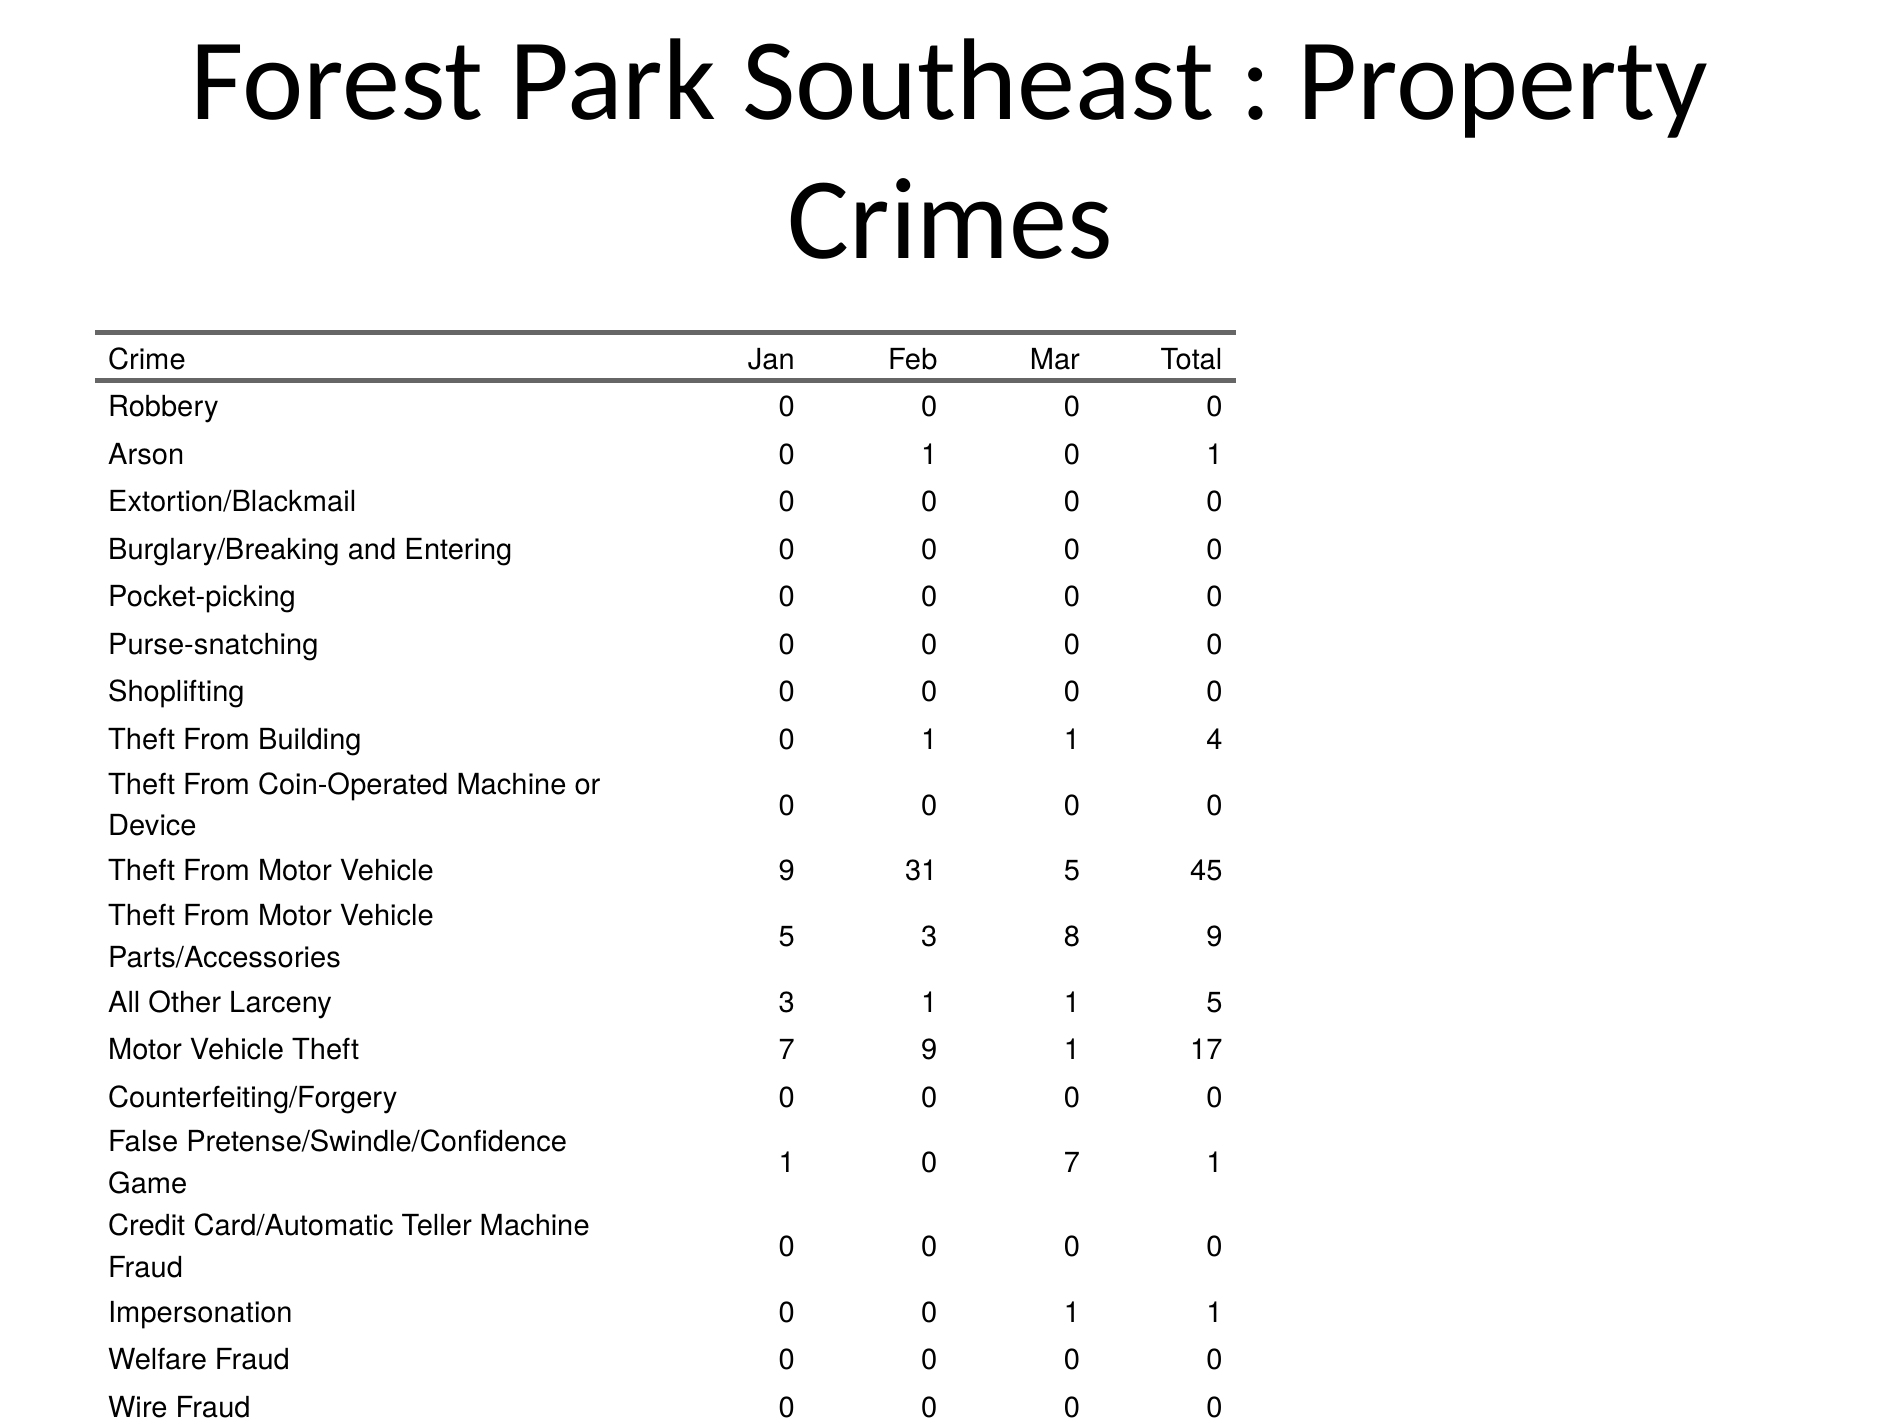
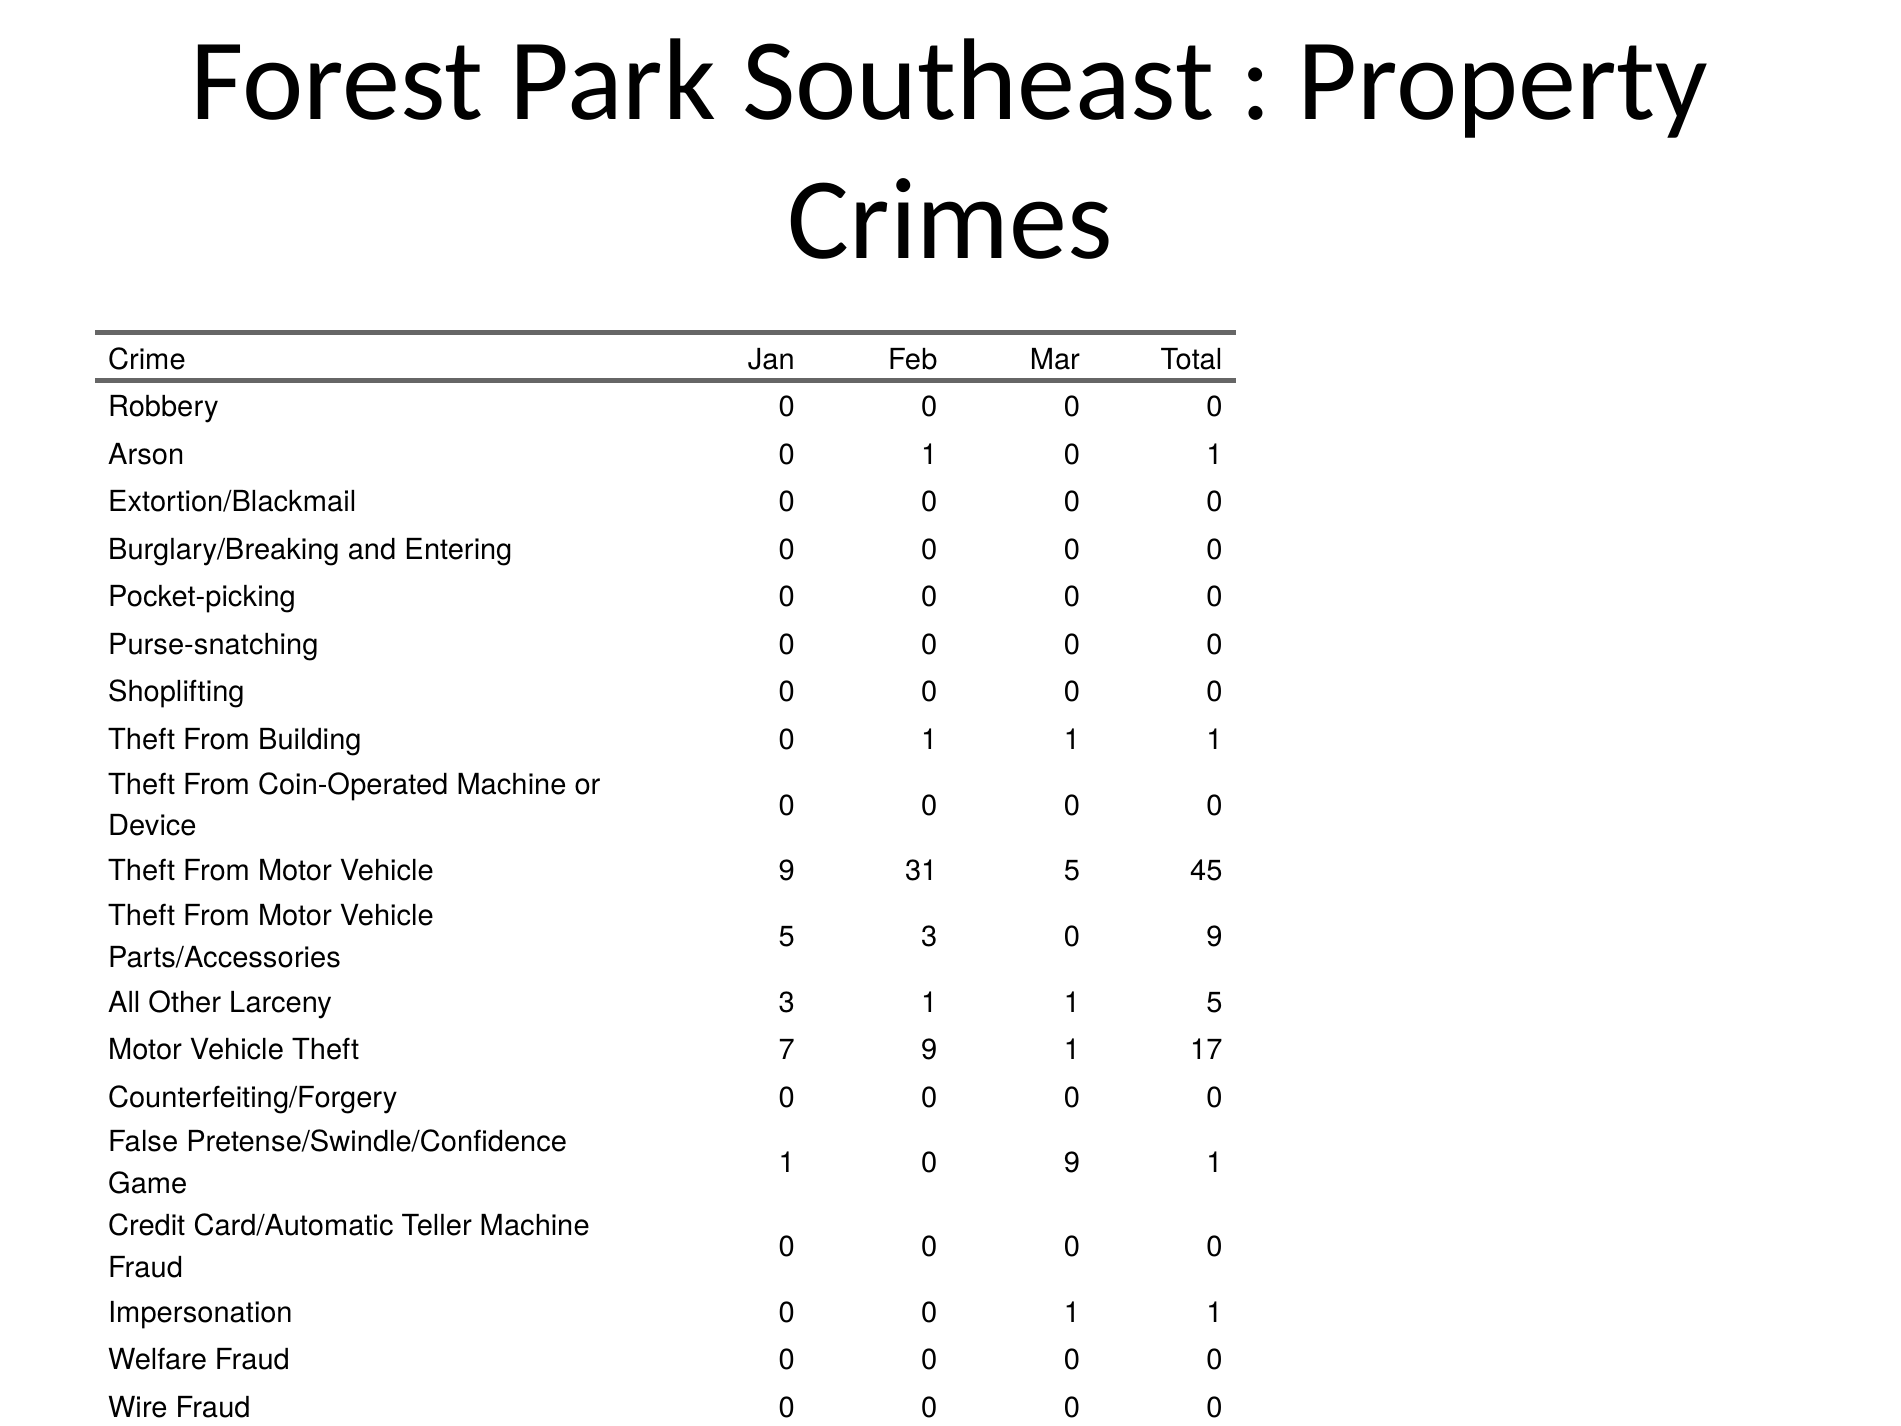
1 1 4: 4 -> 1 (1214, 740)
3 8: 8 -> 0 (1072, 937)
1 0 7: 7 -> 9 (1072, 1163)
